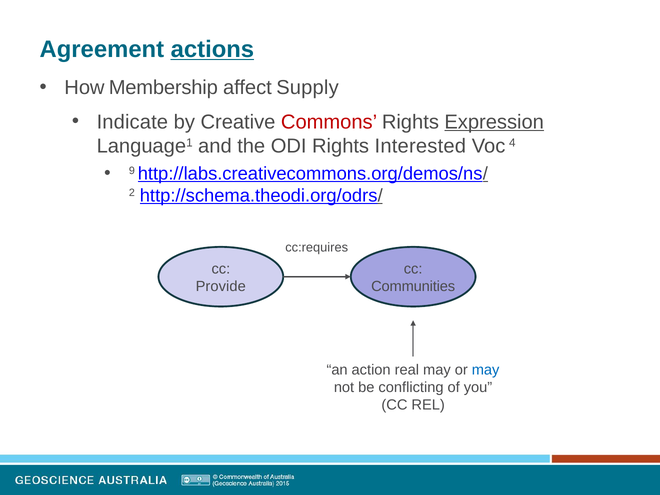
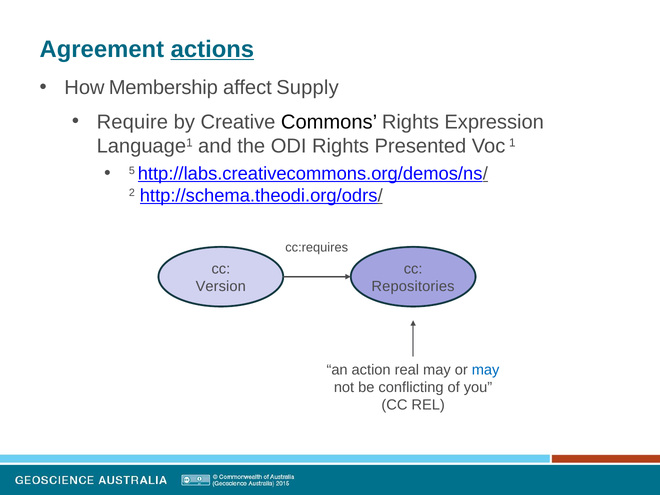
Indicate: Indicate -> Require (132, 122)
Commons colour: red -> black (329, 122)
Expression underline: present -> none (494, 122)
Interested: Interested -> Presented (420, 146)
4: 4 -> 1 (512, 143)
9: 9 -> 5 (132, 171)
Provide: Provide -> Version (221, 286)
Communities: Communities -> Repositories (413, 286)
